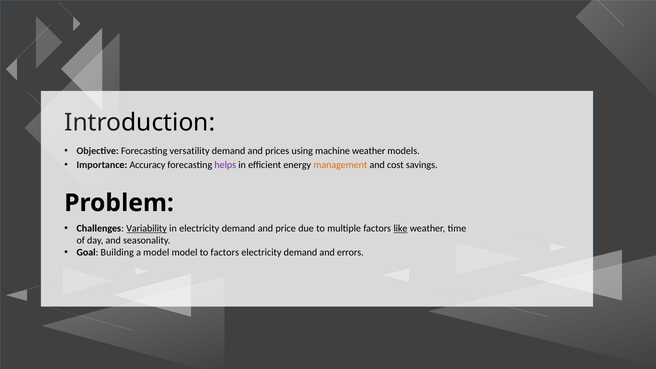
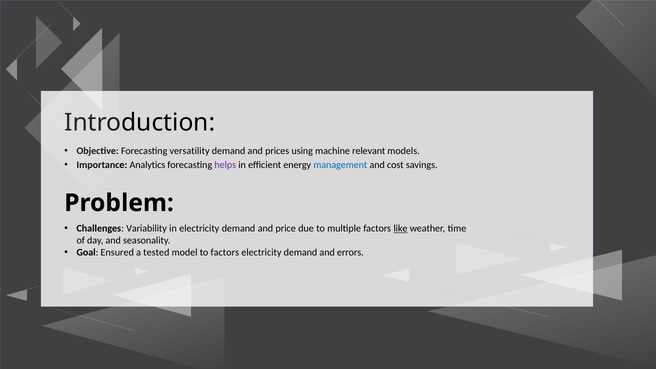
machine weather: weather -> relevant (369, 151)
Accuracy: Accuracy -> Analytics (147, 165)
management colour: orange -> blue (340, 165)
Variability underline: present -> none (147, 228)
Building: Building -> Ensured (117, 252)
a model: model -> tested (156, 252)
